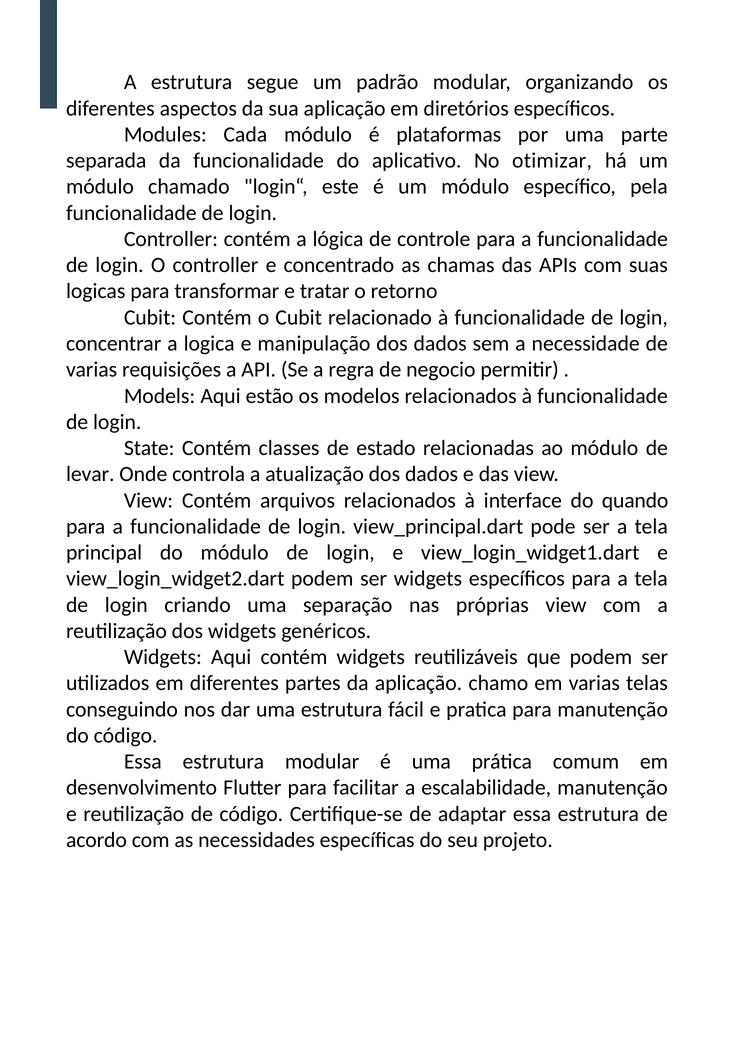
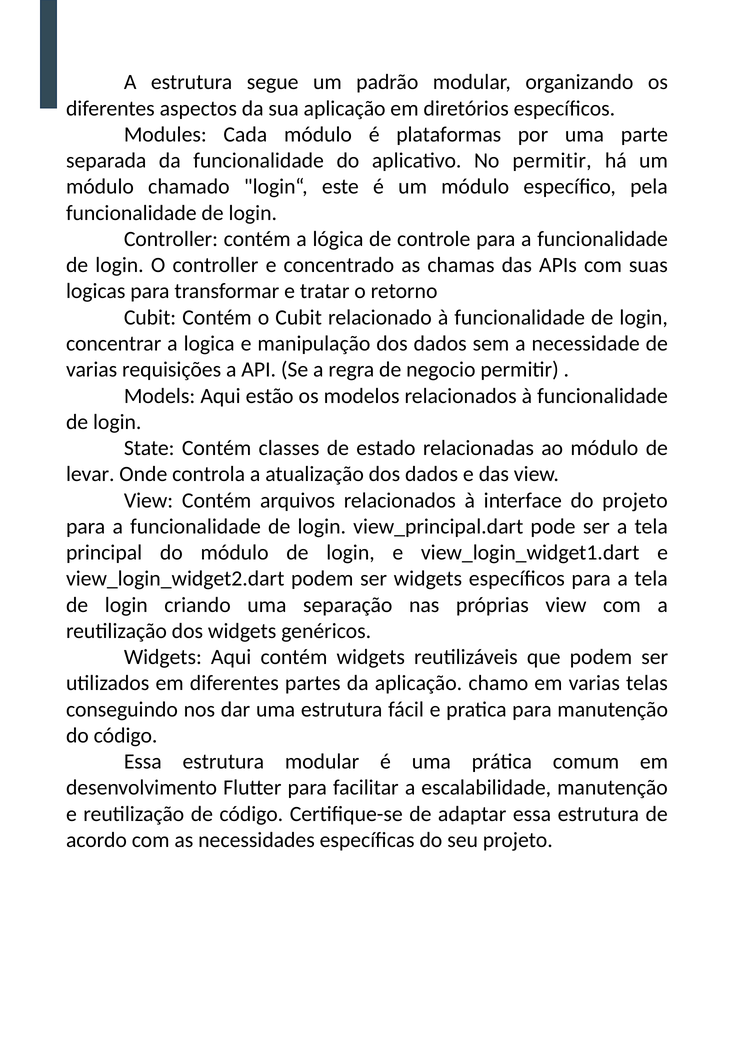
No otimizar: otimizar -> permitir (552, 161)
do quando: quando -> projeto (635, 500)
